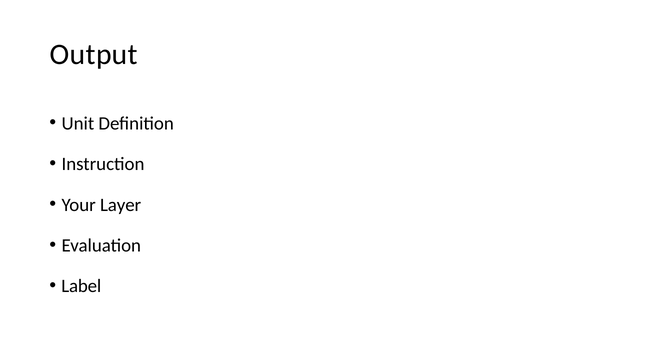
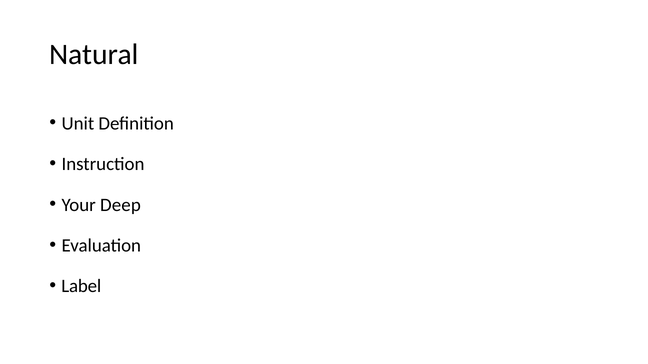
Output: Output -> Natural (94, 54)
Layer: Layer -> Deep (120, 205)
